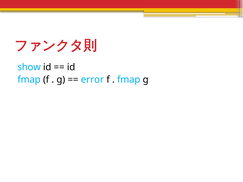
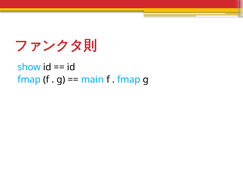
error: error -> main (92, 80)
